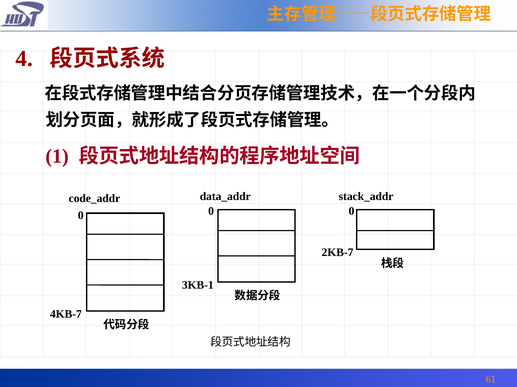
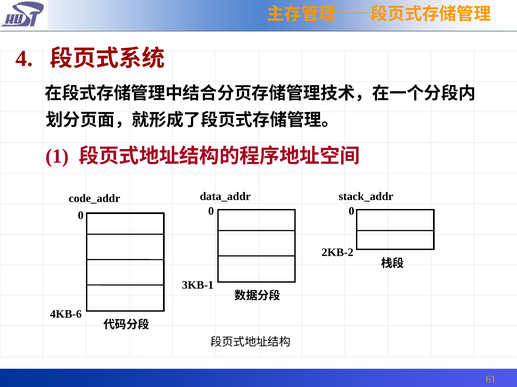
2KB-7: 2KB-7 -> 2KB-2 (338, 253)
4KB-7: 4KB-7 -> 4KB-6 (66, 315)
